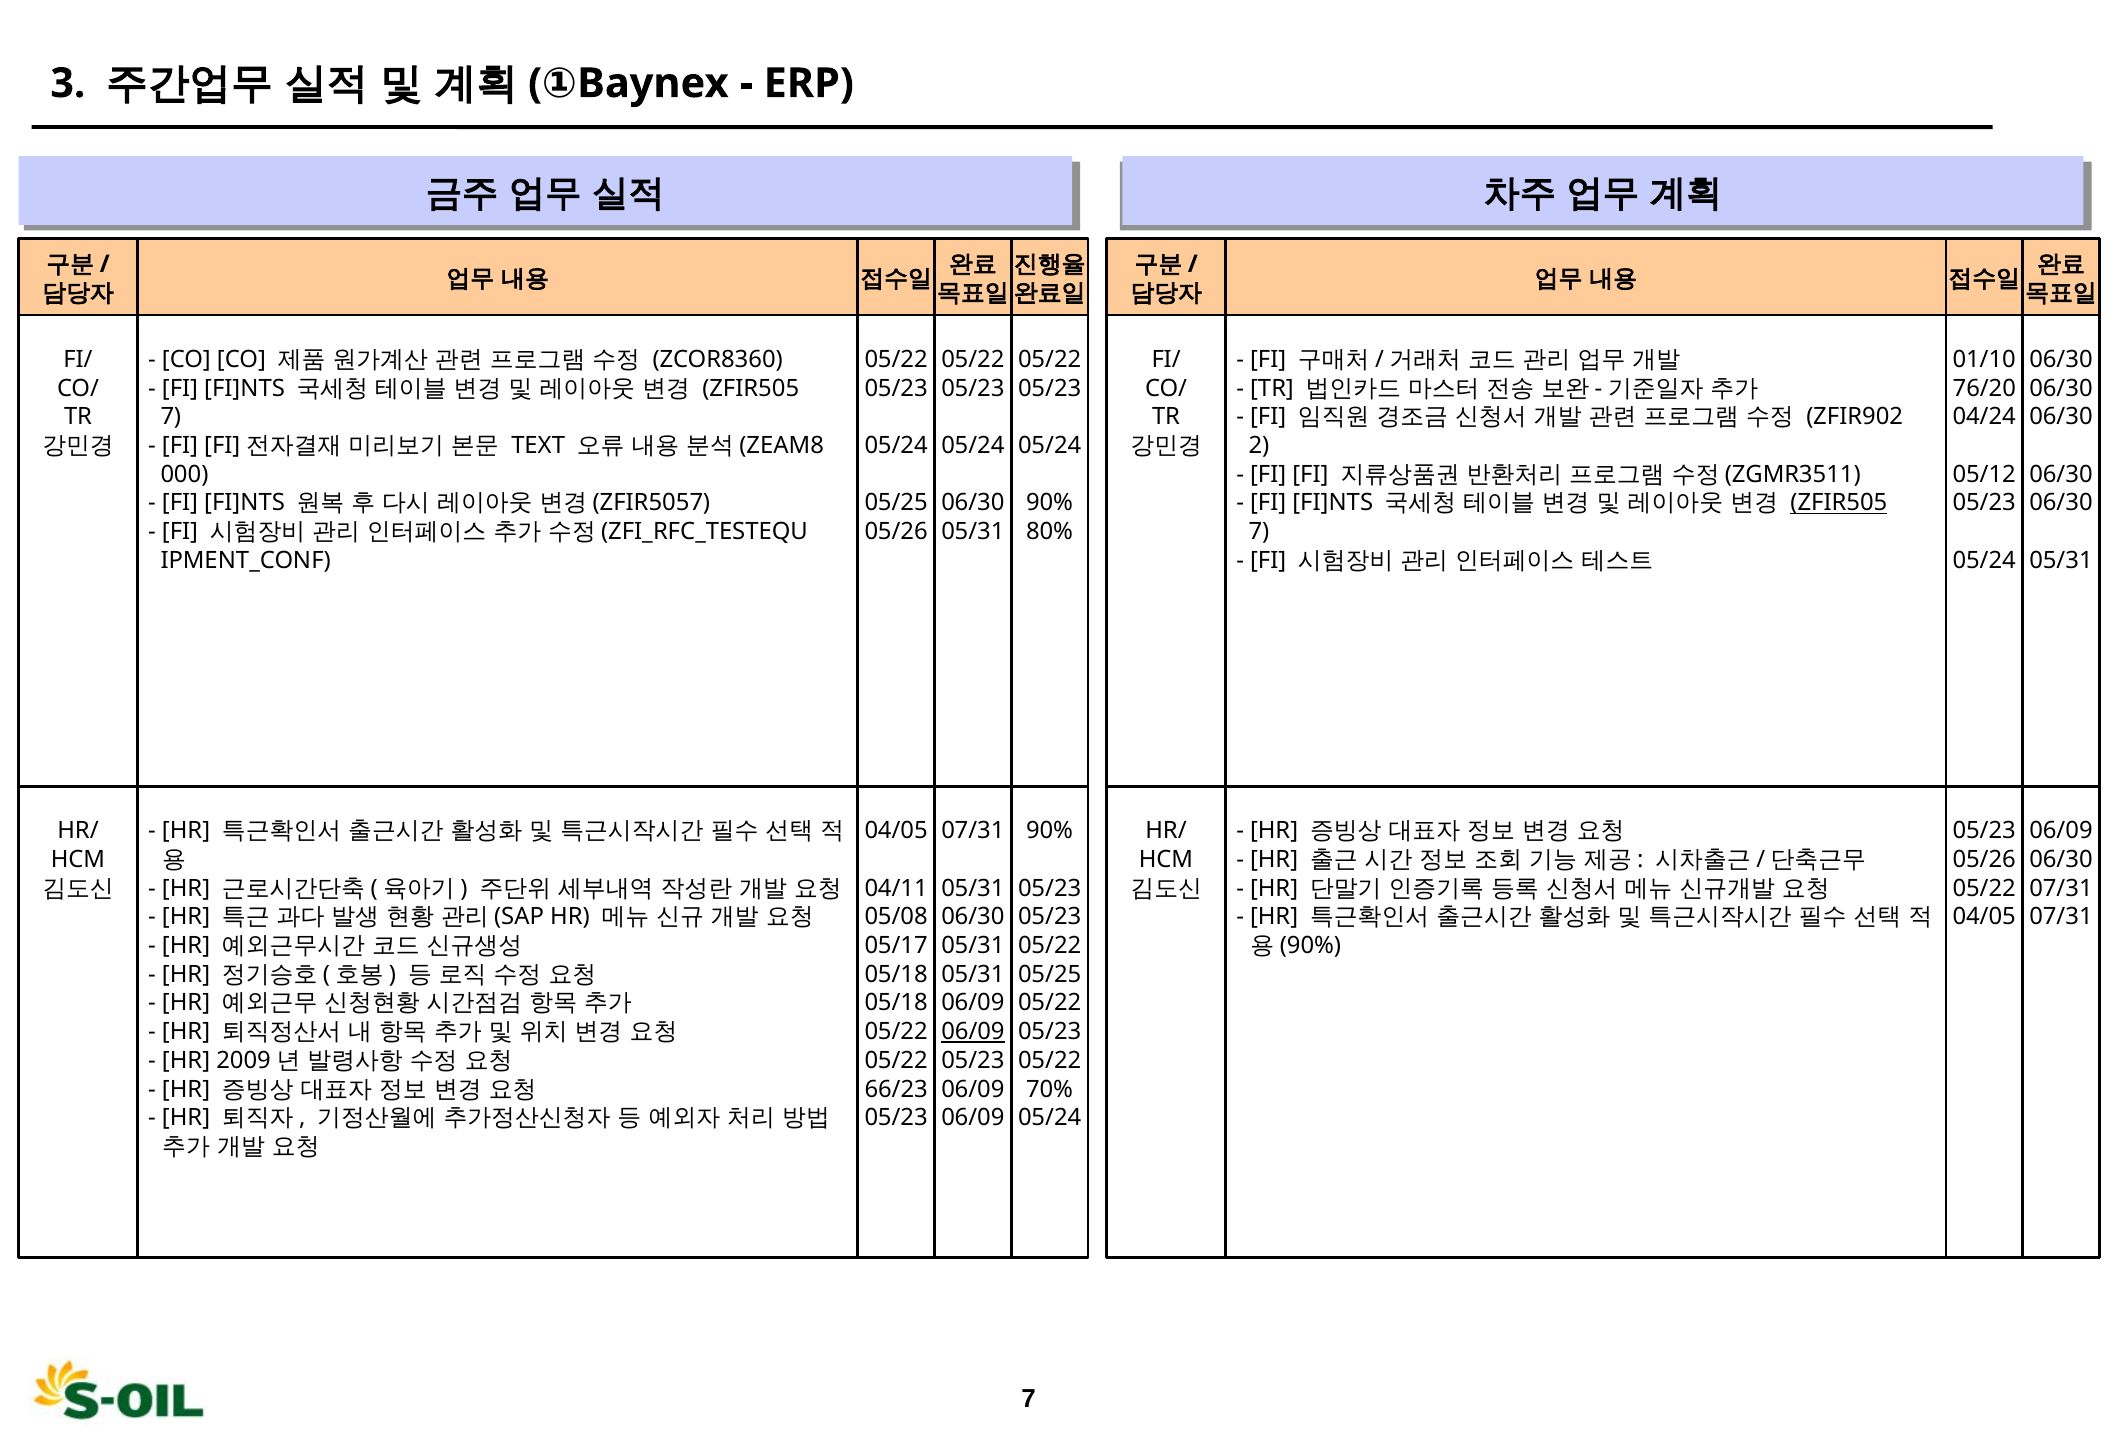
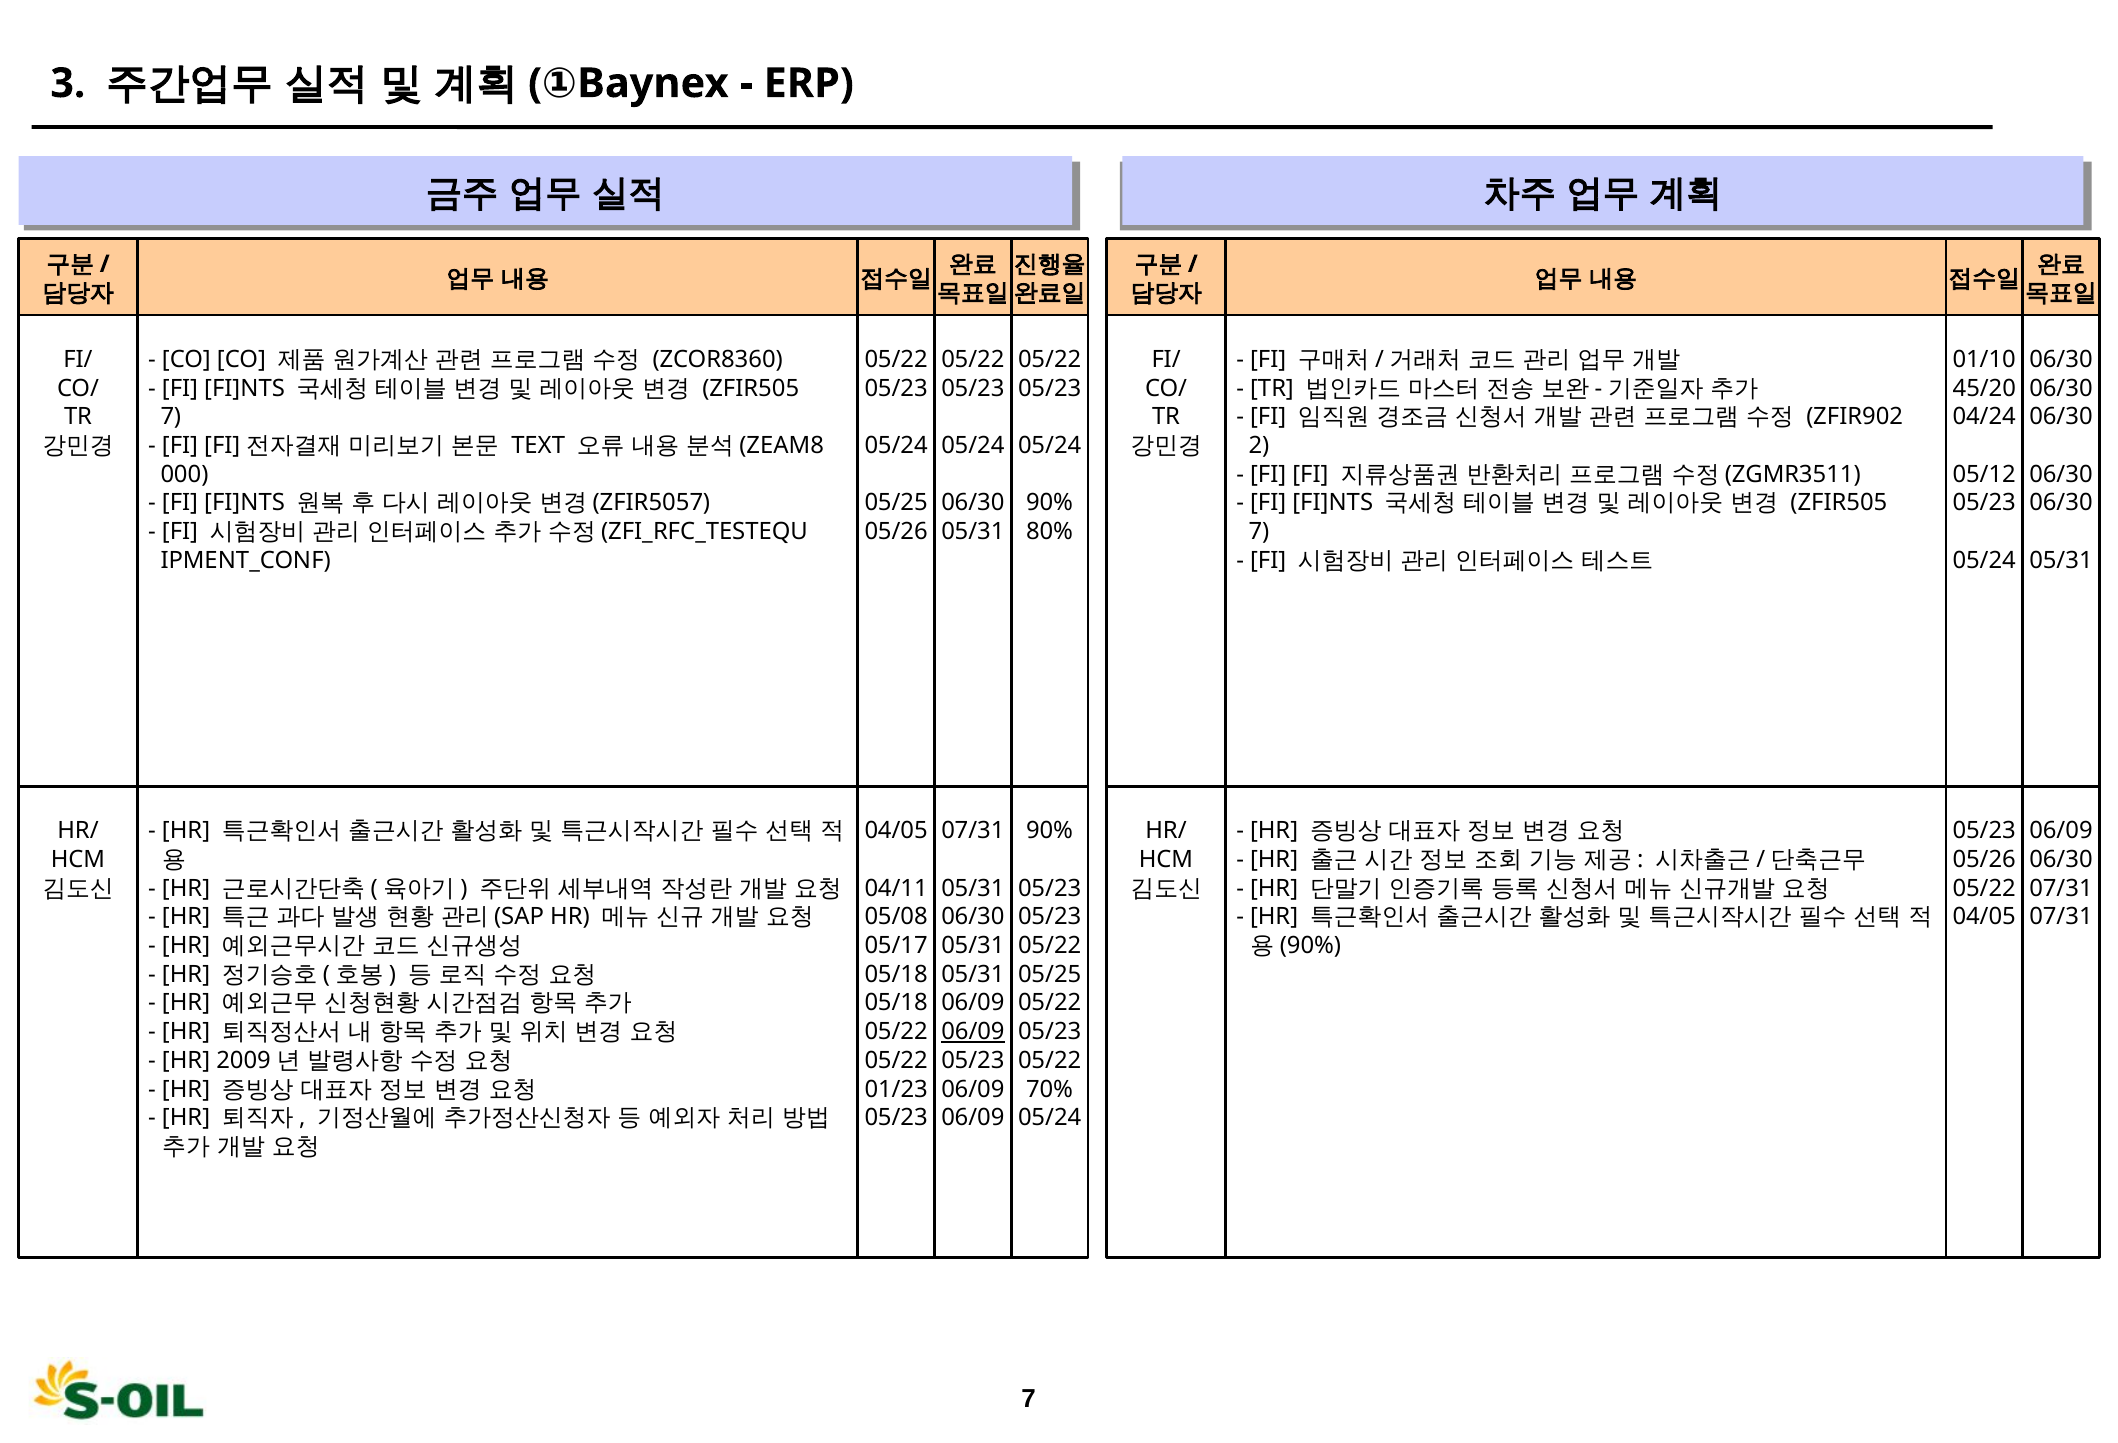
76/20: 76/20 -> 45/20 (1984, 388)
ZFIR505 underline: present -> none (1839, 503)
66/23: 66/23 -> 01/23 (896, 1089)
